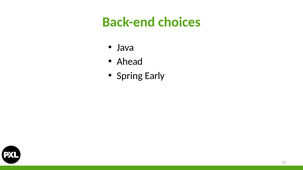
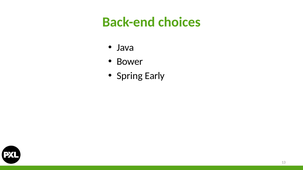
Ahead: Ahead -> Bower (130, 62)
